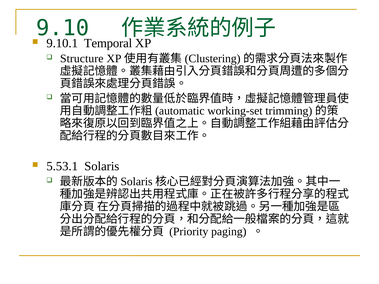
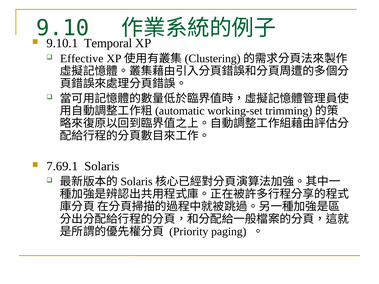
Structure: Structure -> Effective (82, 59)
5.53.1: 5.53.1 -> 7.69.1 (62, 166)
